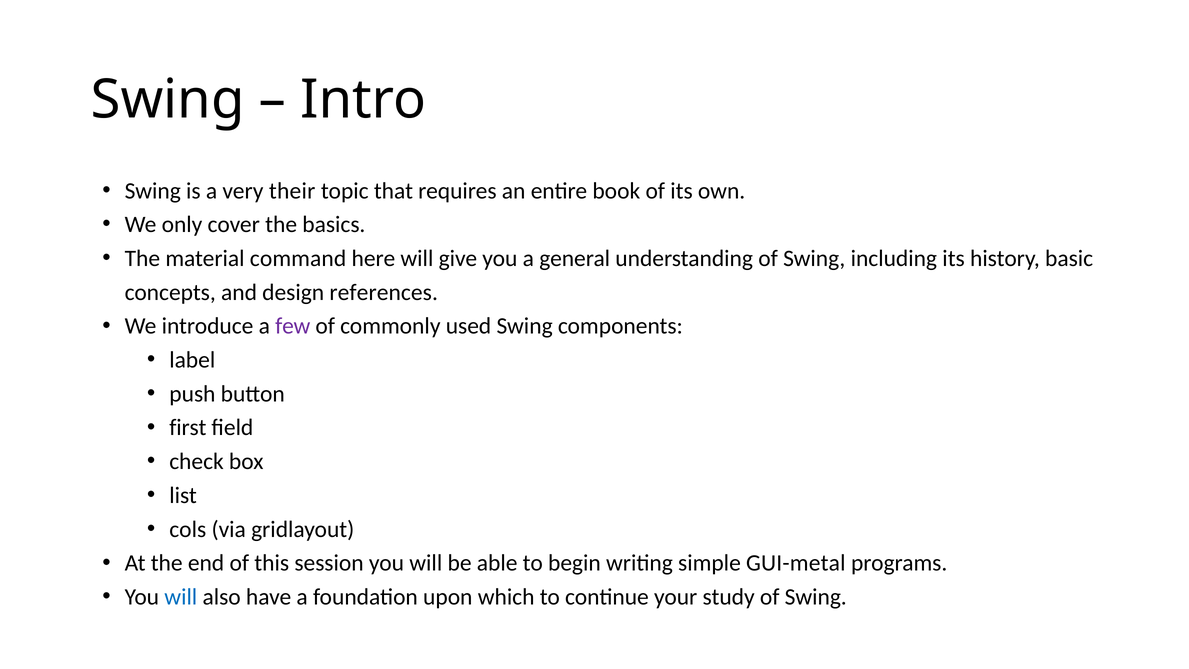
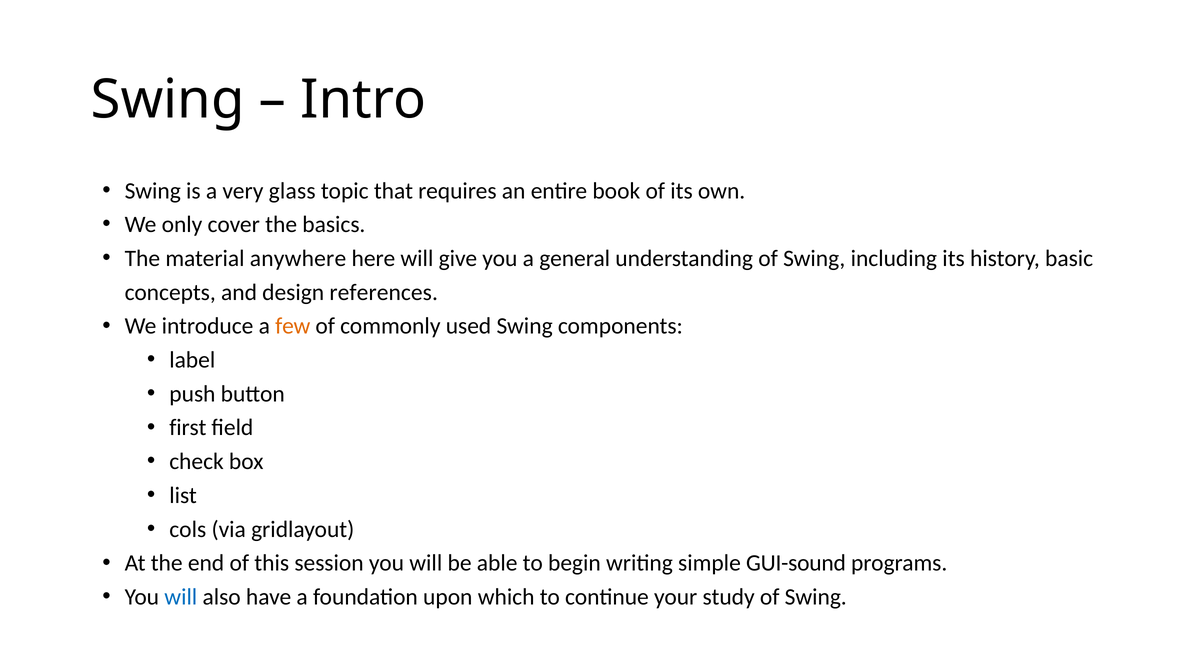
their: their -> glass (292, 191)
command: command -> anywhere (298, 258)
few colour: purple -> orange (293, 326)
GUI-metal: GUI-metal -> GUI-sound (796, 563)
